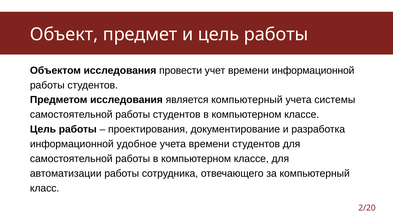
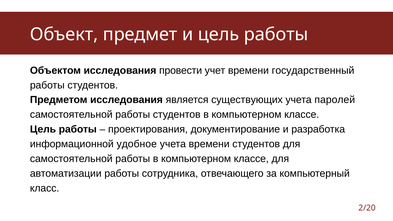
времени информационной: информационной -> государственный (313, 70)
является компьютерный: компьютерный -> существующих (247, 100)
системы: системы -> паролей (335, 100)
